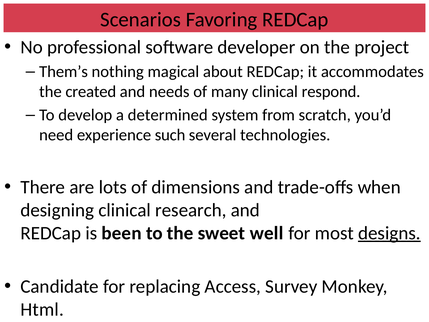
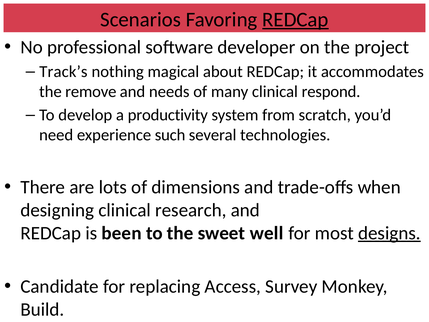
REDCap underline: none -> present (295, 20)
Them’s: Them’s -> Track’s (63, 72)
created: created -> remove (91, 92)
determined: determined -> productivity (168, 115)
Html: Html -> Build (42, 309)
